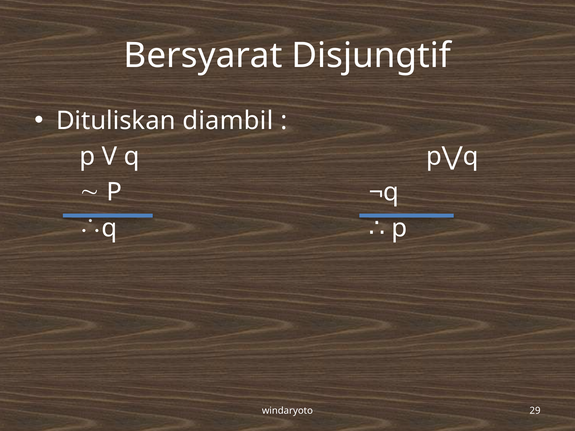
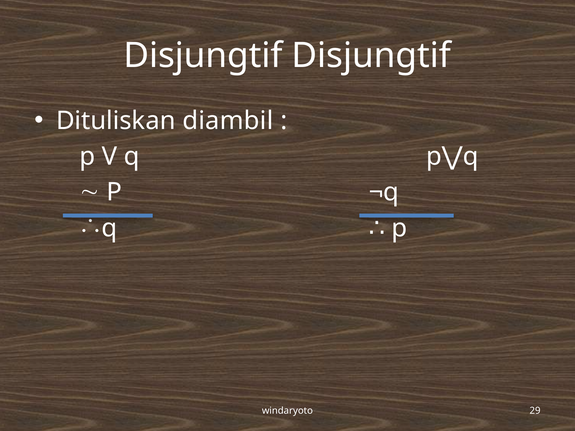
Bersyarat: Bersyarat -> Disjungtif (203, 56)
